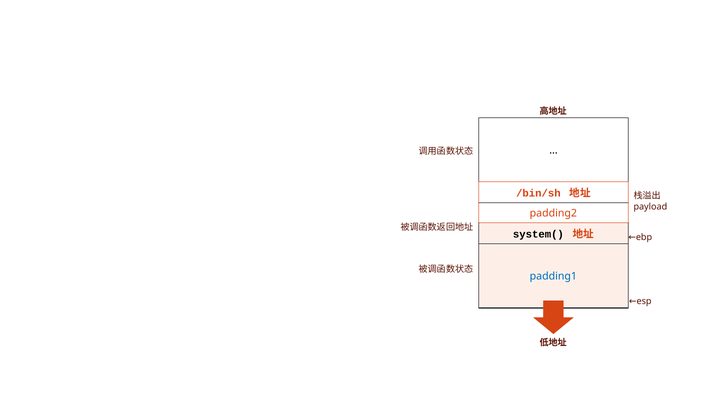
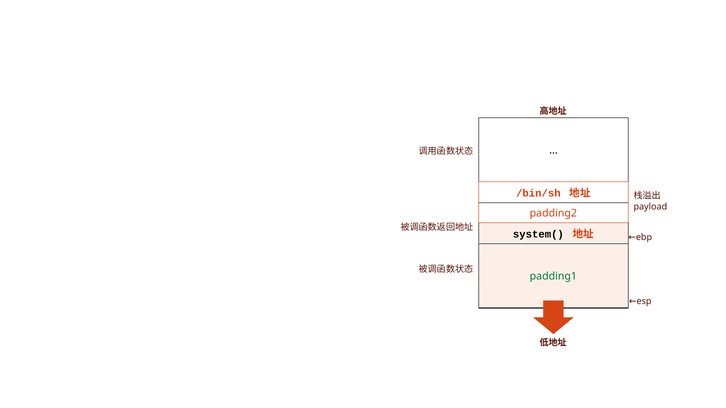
padding1 colour: blue -> green (553, 277)
